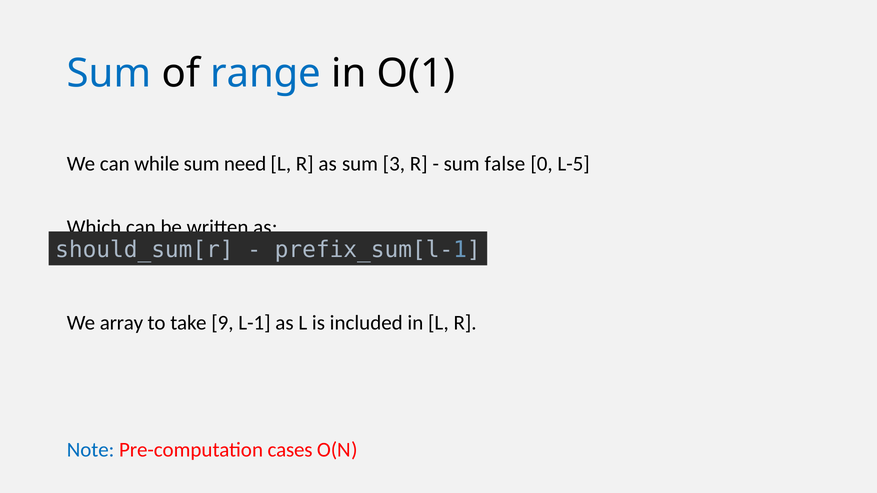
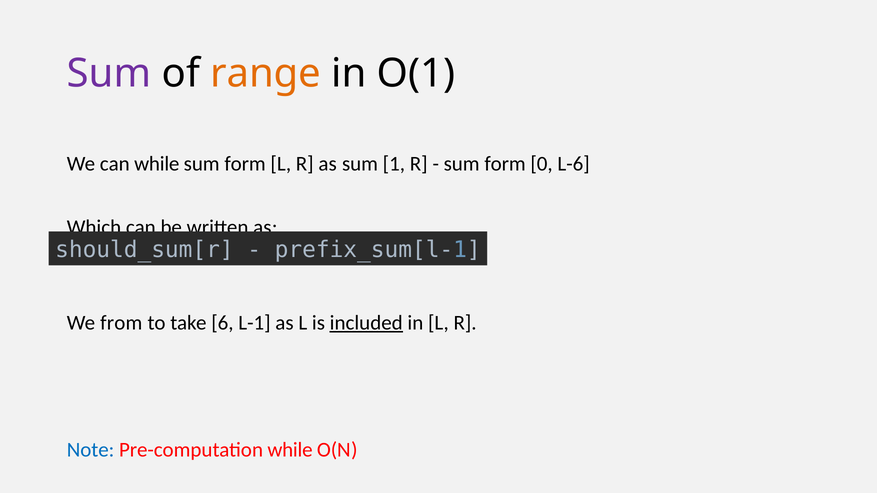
Sum colour: blue -> purple (109, 74)
range colour: blue -> orange (266, 74)
need: need -> form (245, 164)
3: 3 -> 1 (394, 164)
false: false -> form (505, 164)
L-5: L-5 -> L-6 (574, 164)
array: array -> from (121, 323)
9: 9 -> 6 (222, 323)
included underline: none -> present (366, 323)
Pre-computation cases: cases -> while (290, 450)
